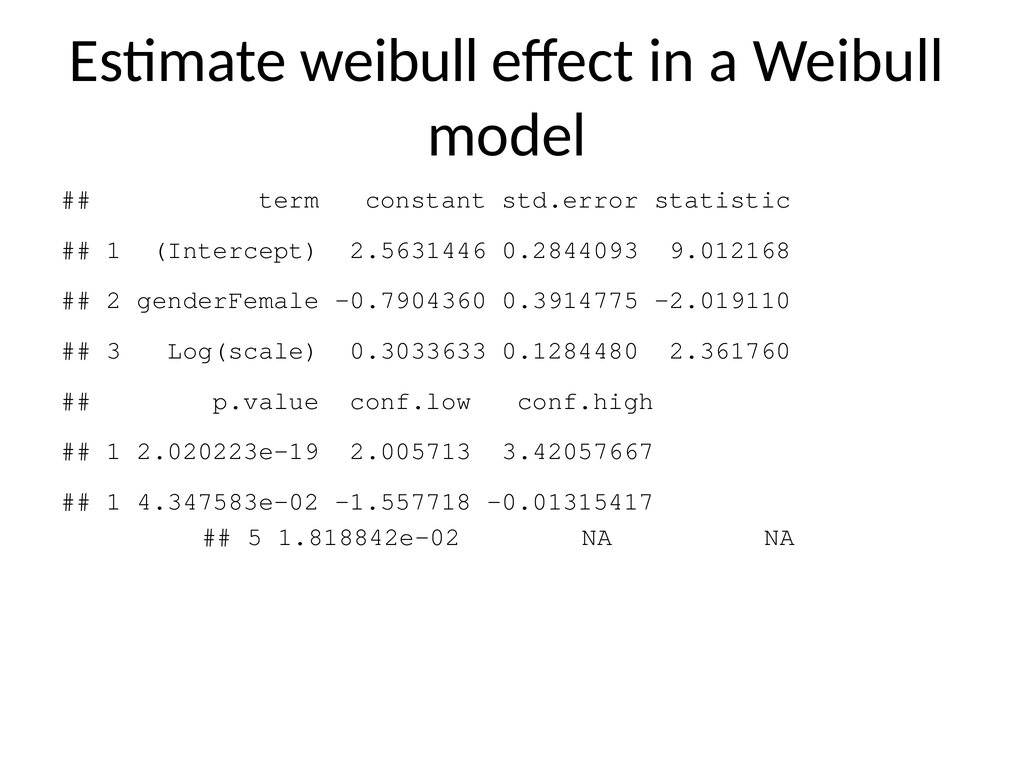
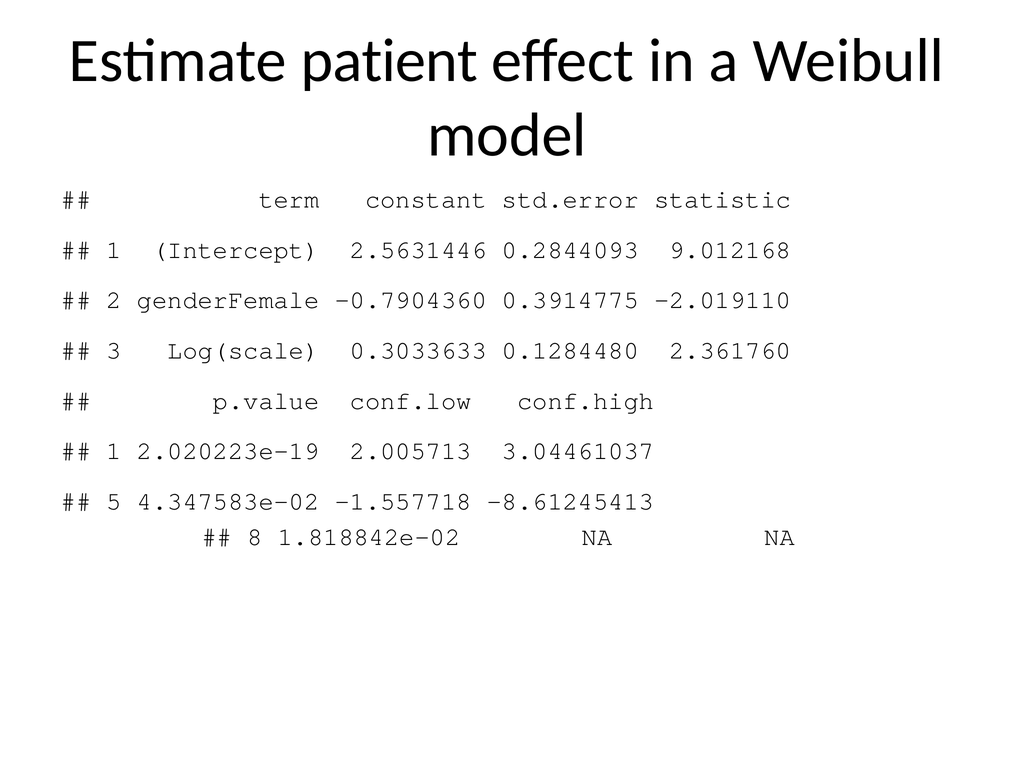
Estimate weibull: weibull -> patient (389, 61)
3.42057667: 3.42057667 -> 3.04461037 (578, 451)
1: 1 -> 5 (114, 502)
-0.01315417: -0.01315417 -> -8.61245413 (570, 502)
5: 5 -> 8 (255, 537)
